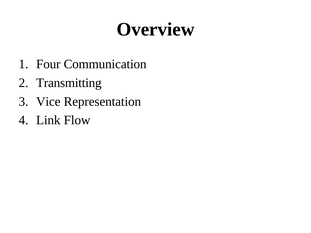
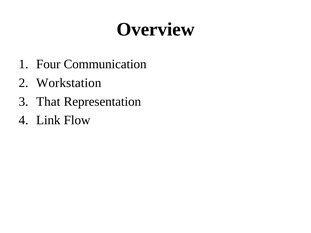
Transmitting: Transmitting -> Workstation (69, 83)
Vice: Vice -> That (48, 102)
